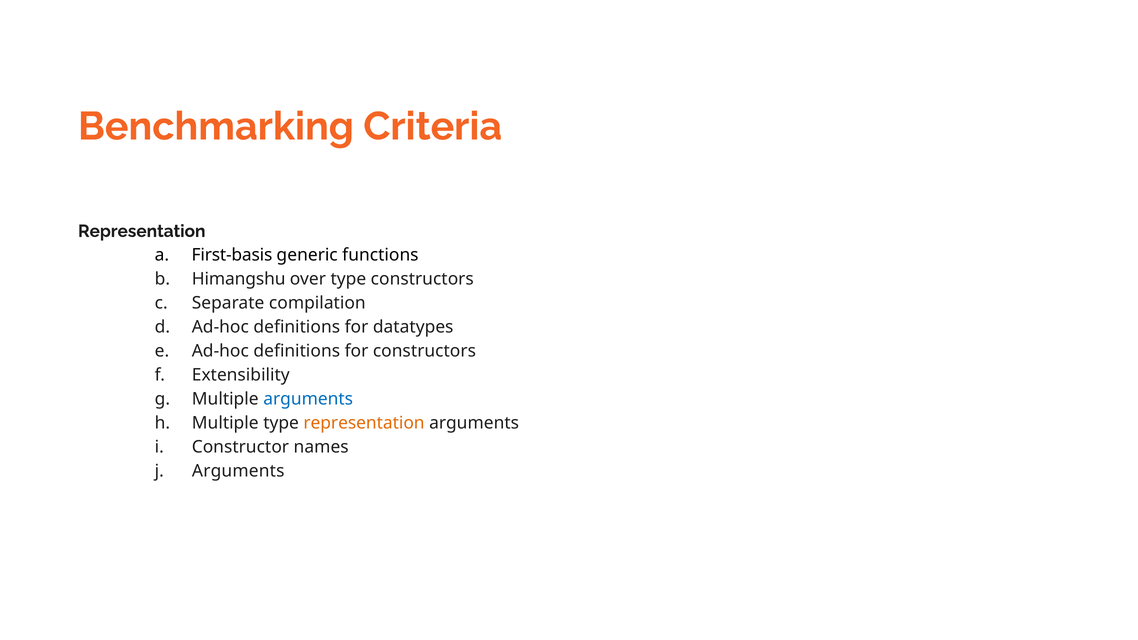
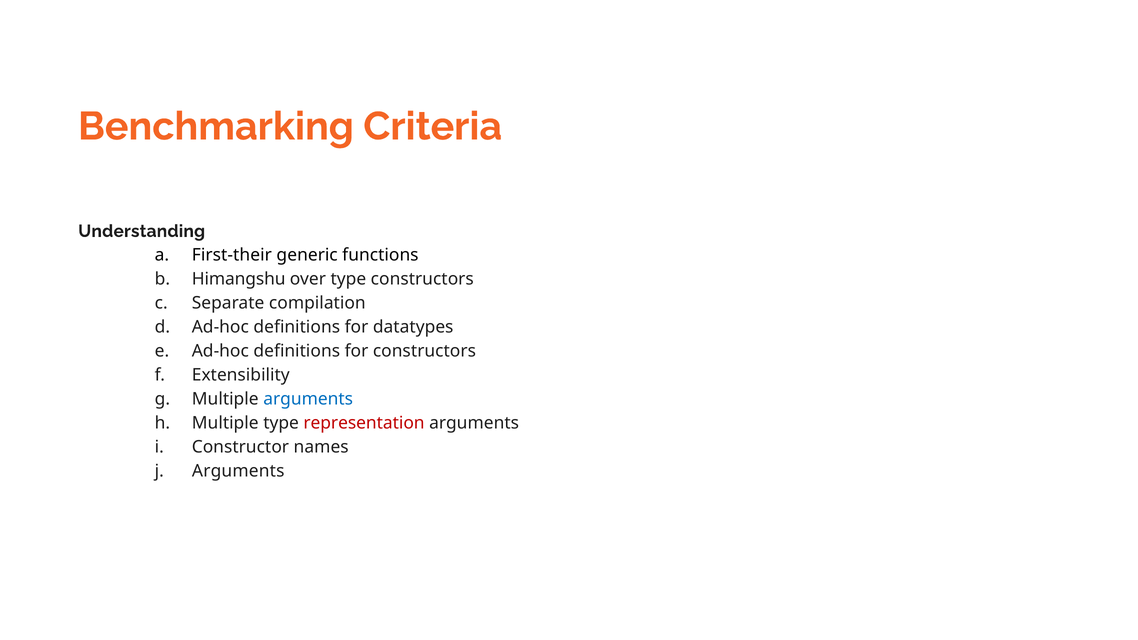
Representation: Representation -> Understanding (142, 231)
First-basis: First-basis -> First-their (232, 255)
representation colour: orange -> red (364, 423)
